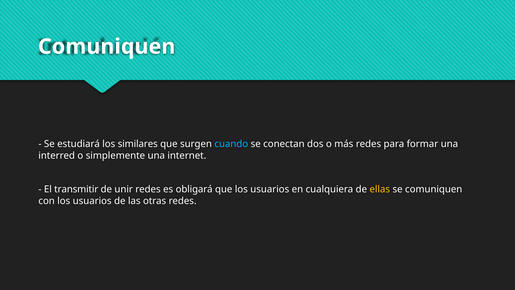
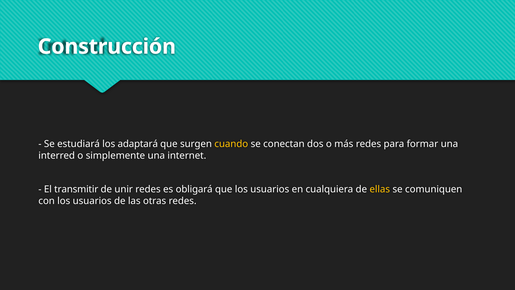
Comuniquen: Comuniquen -> Construcción (107, 47)
similares: similares -> adaptará (138, 144)
cuando colour: light blue -> yellow (231, 144)
